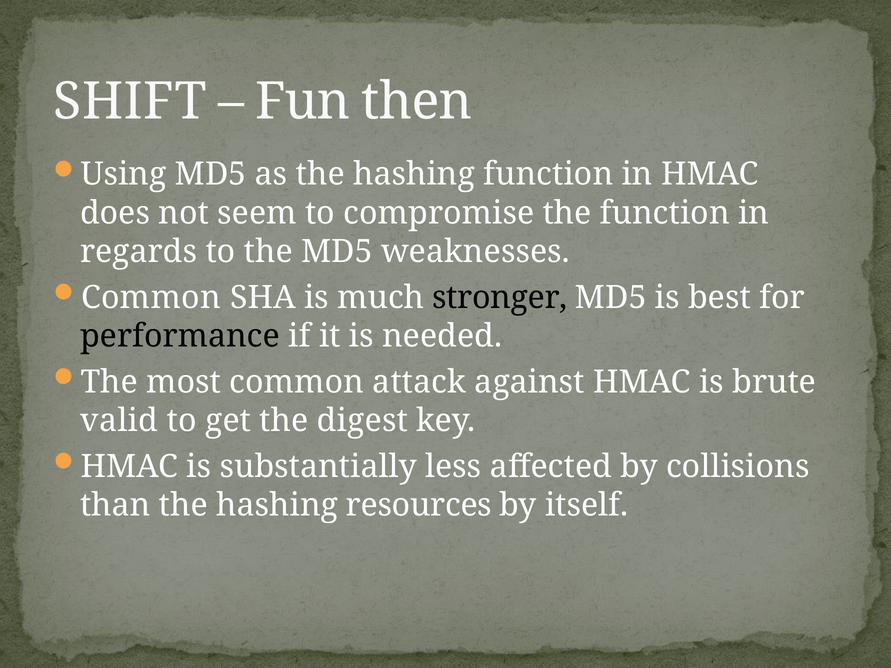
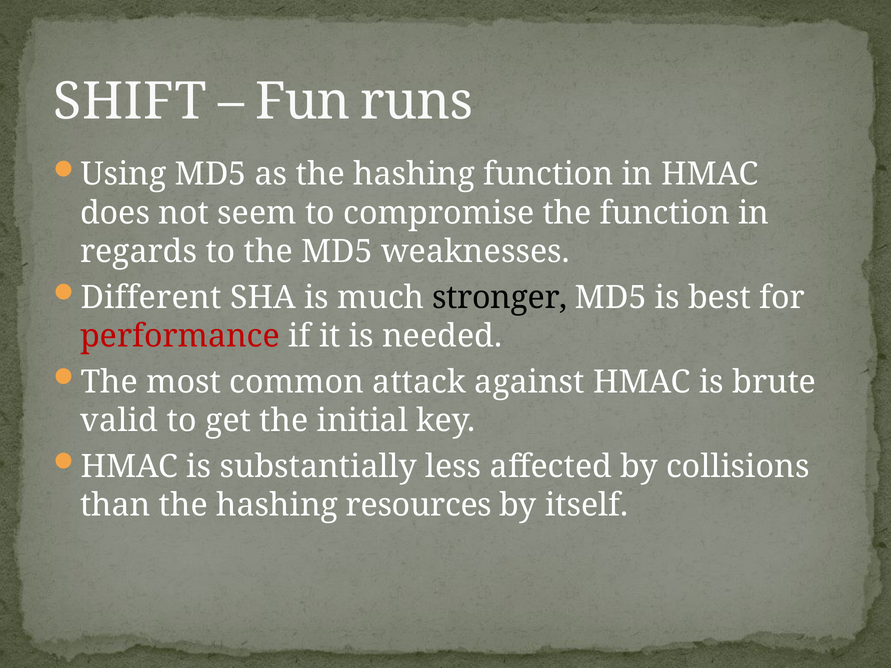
then: then -> runs (417, 102)
Common: Common -> Different (151, 298)
performance colour: black -> red (180, 336)
digest: digest -> initial (362, 421)
